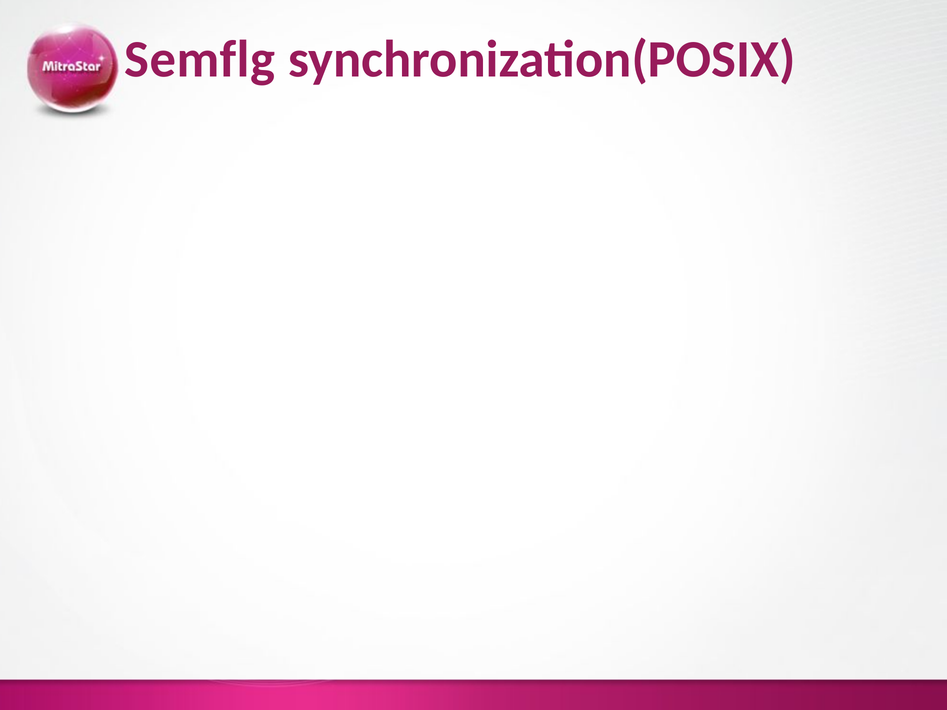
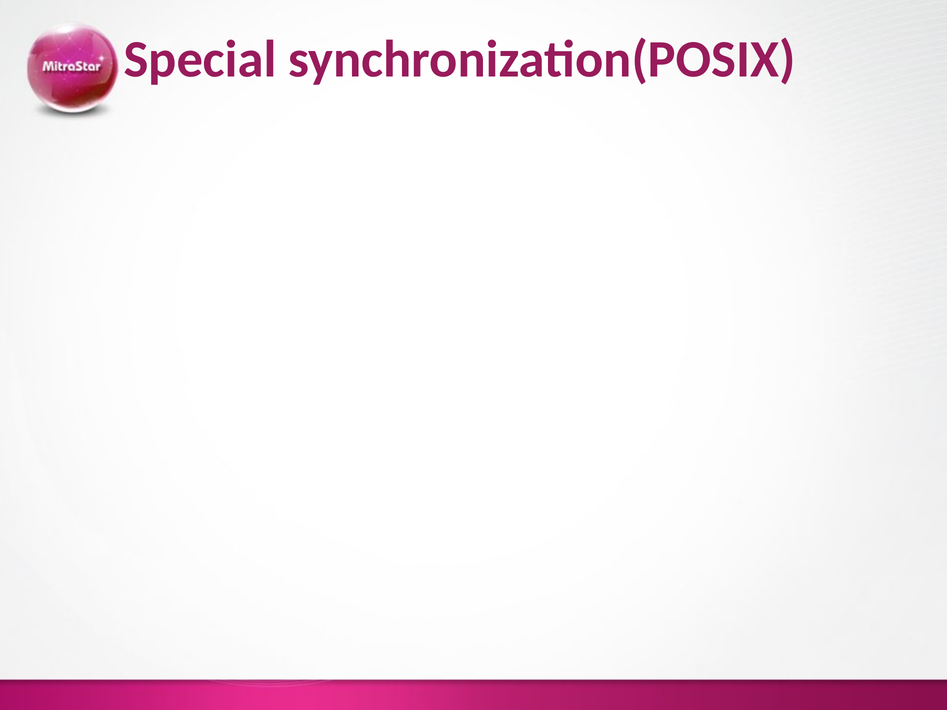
Semflg: Semflg -> Special (200, 59)
